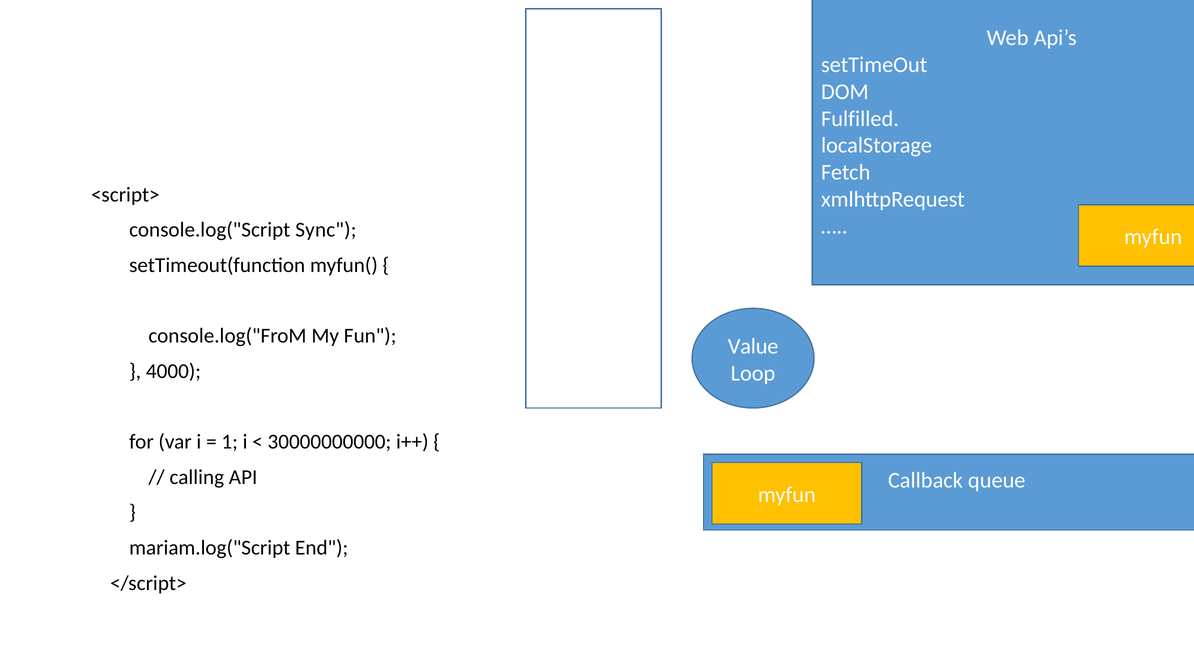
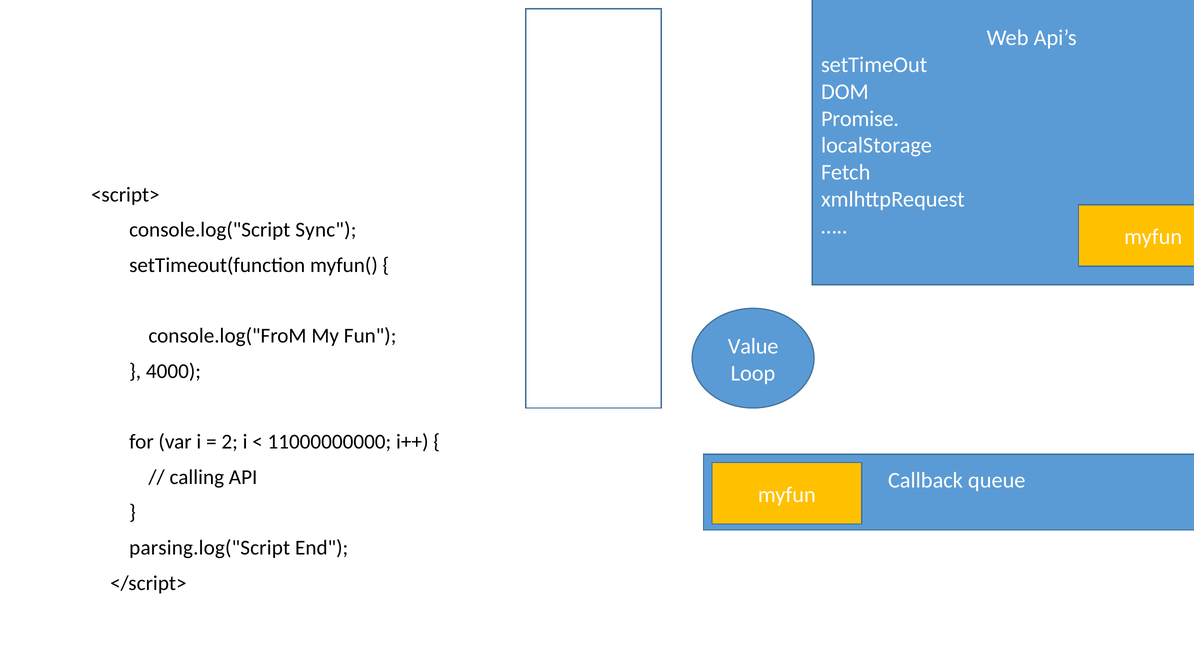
Fulfilled: Fulfilled -> Promise (860, 119)
1: 1 -> 2 (230, 442)
30000000000: 30000000000 -> 11000000000 (329, 442)
mariam.log("Script: mariam.log("Script -> parsing.log("Script (210, 547)
